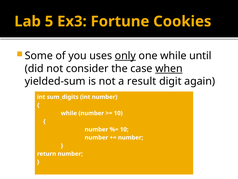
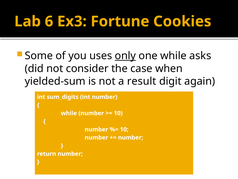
5: 5 -> 6 (49, 21)
until: until -> asks (200, 56)
when underline: present -> none (169, 68)
